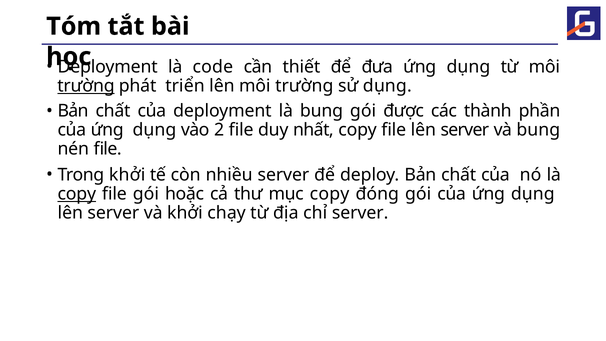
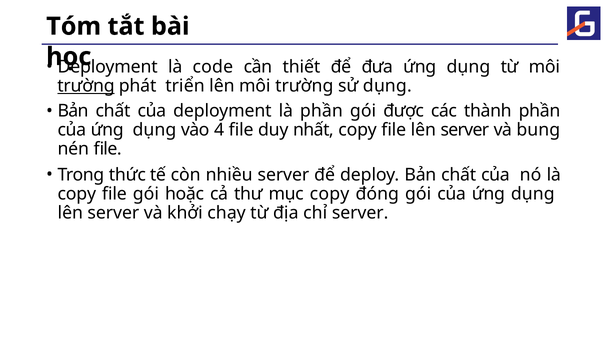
là bung: bung -> phần (321, 111)
2: 2 -> 4 (219, 130)
Trong khởi: khởi -> thức (127, 175)
copy underline: present -> none (77, 194)
